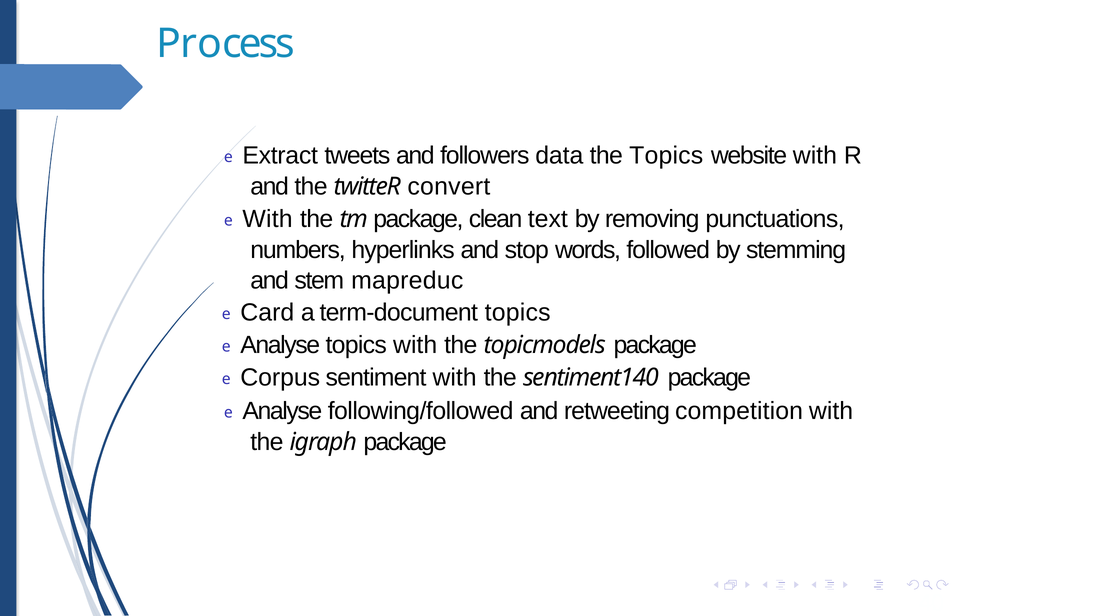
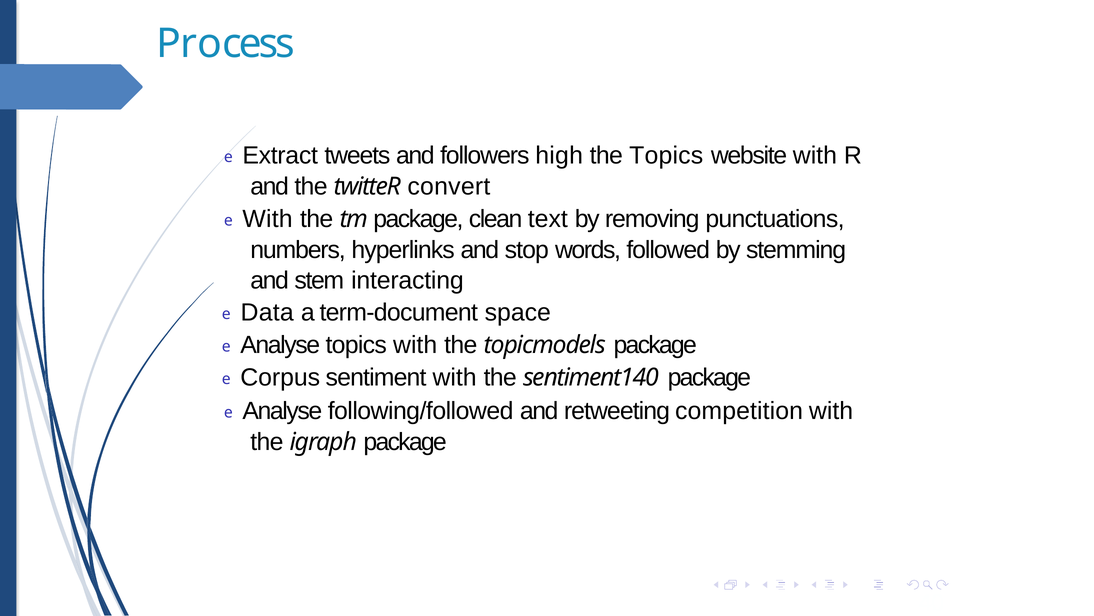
data: data -> high (559, 155)
mapreduc: mapreduc -> interacting (407, 280)
Card: Card -> Data (267, 312)
term-document topics: topics -> space (518, 312)
